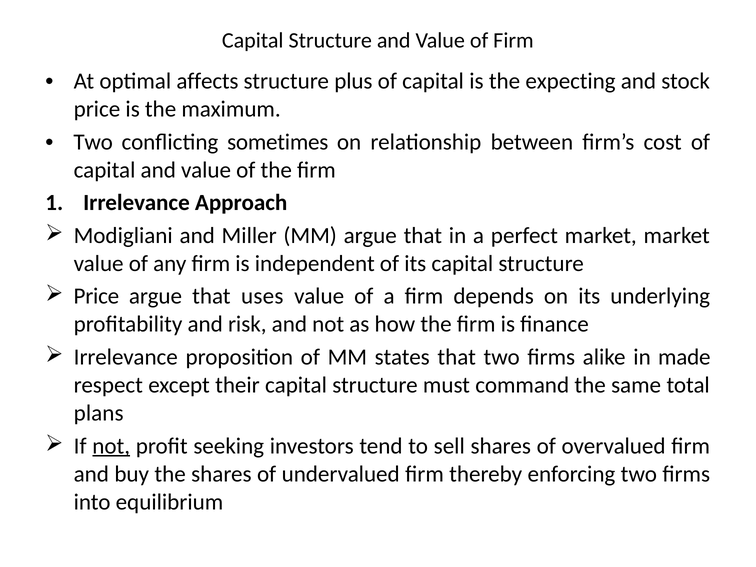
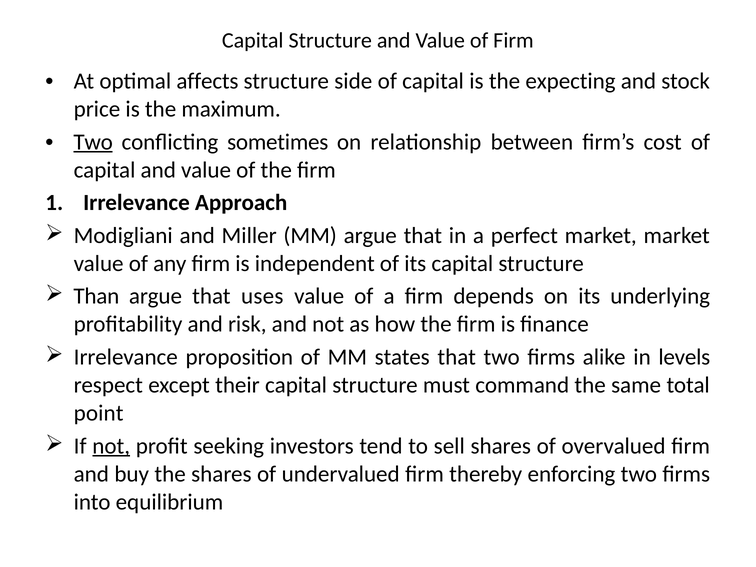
plus: plus -> side (353, 81)
Two underline: none -> present (93, 142)
Price: Price -> Than (96, 296)
made: made -> levels (684, 357)
plans: plans -> point (99, 413)
